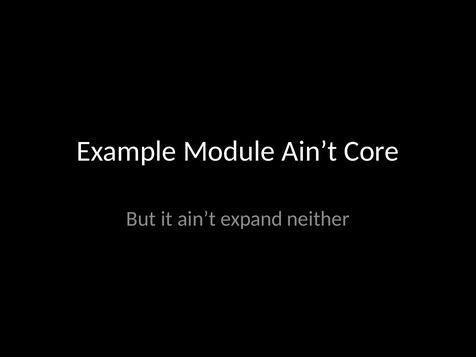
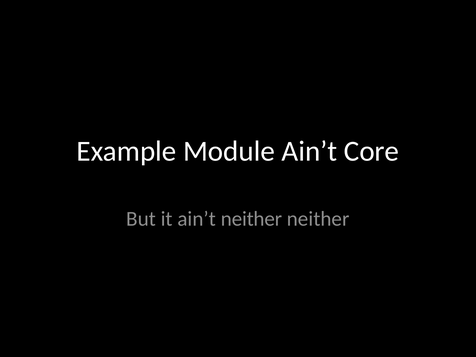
ain’t expand: expand -> neither (252, 219)
